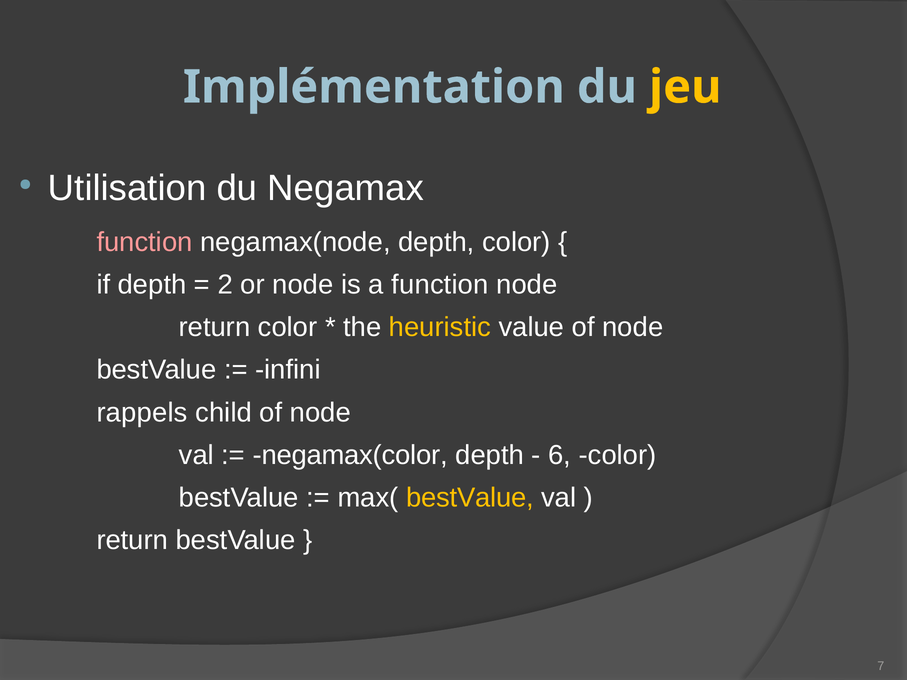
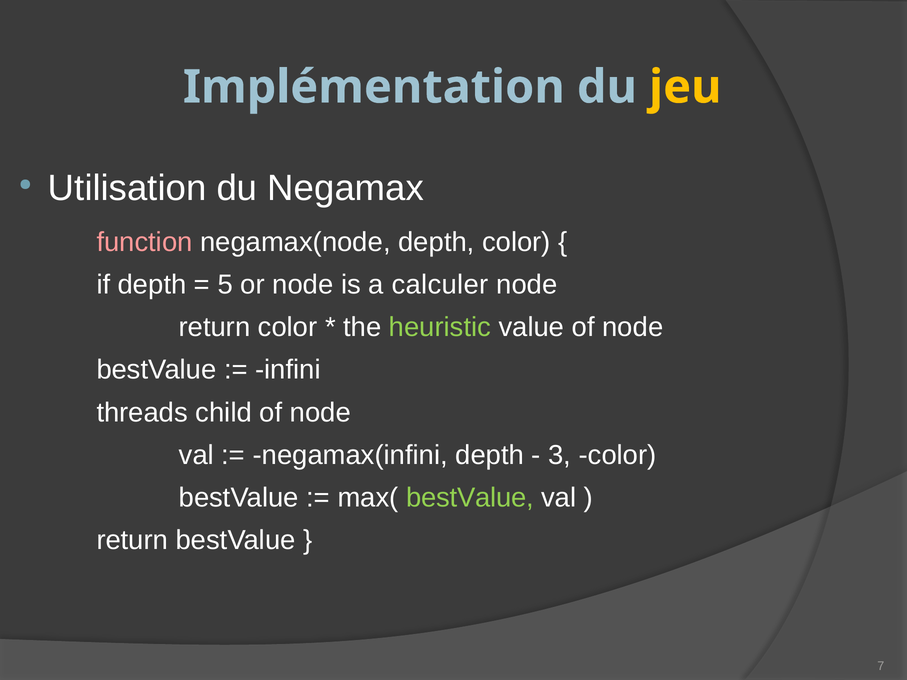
2: 2 -> 5 (225, 285)
a function: function -> calculer (440, 285)
heuristic colour: yellow -> light green (440, 327)
rappels: rappels -> threads (142, 413)
negamax(color: negamax(color -> negamax(infini (350, 455)
6: 6 -> 3 (560, 455)
bestValue colour: yellow -> light green (470, 498)
